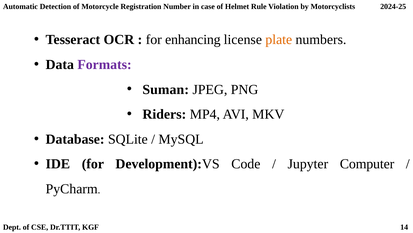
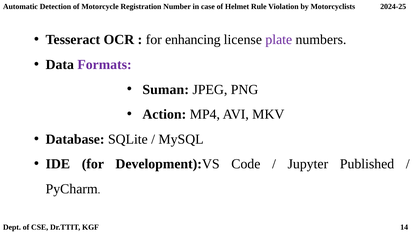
plate colour: orange -> purple (279, 40)
Riders: Riders -> Action (164, 114)
Computer: Computer -> Published (367, 164)
